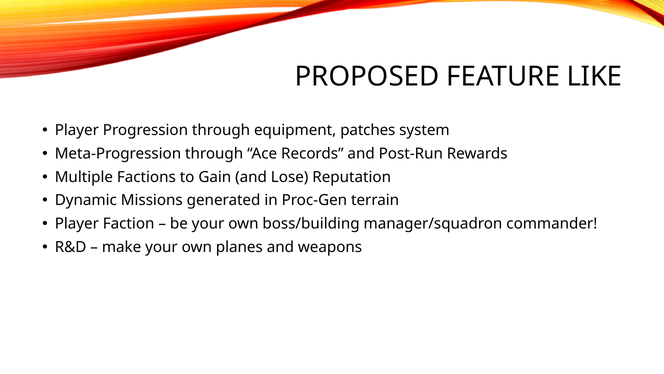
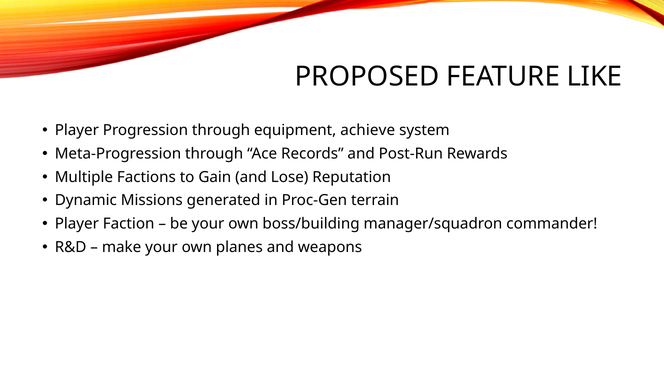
patches: patches -> achieve (368, 130)
